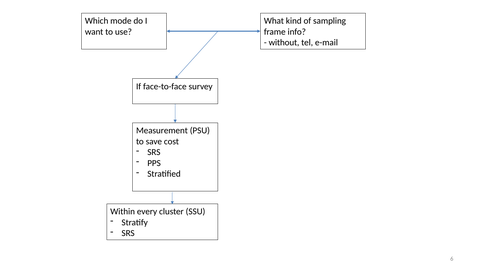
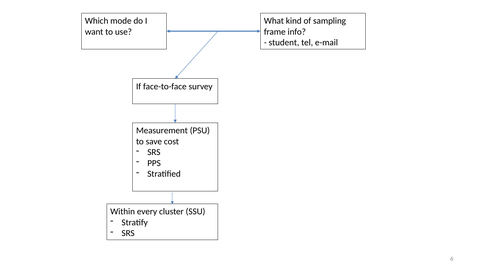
without: without -> student (284, 43)
